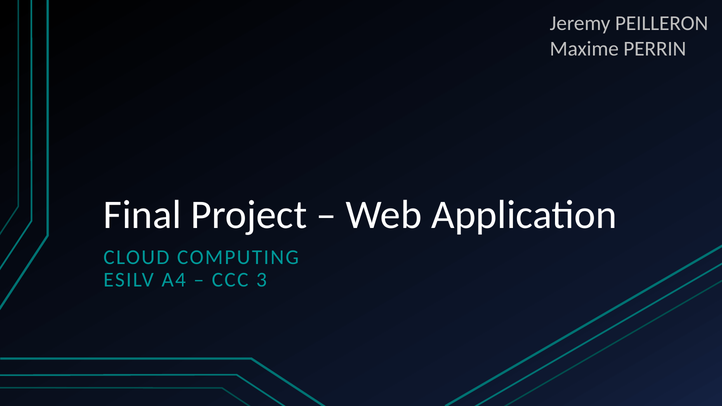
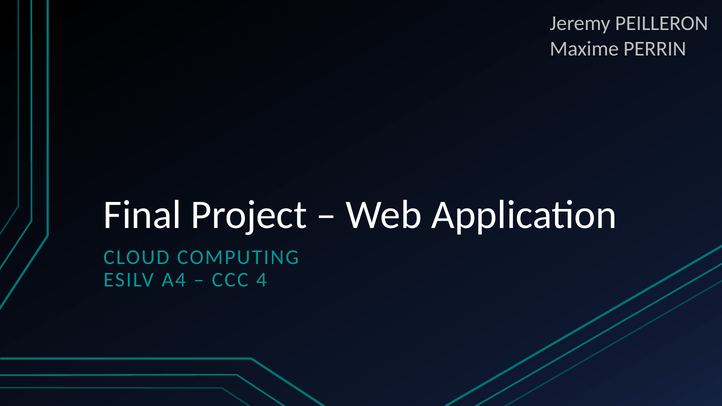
3: 3 -> 4 (262, 280)
